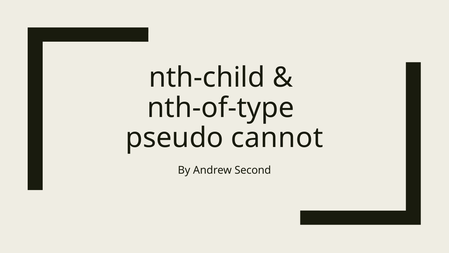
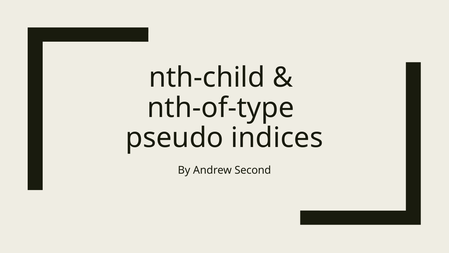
cannot: cannot -> indices (277, 138)
